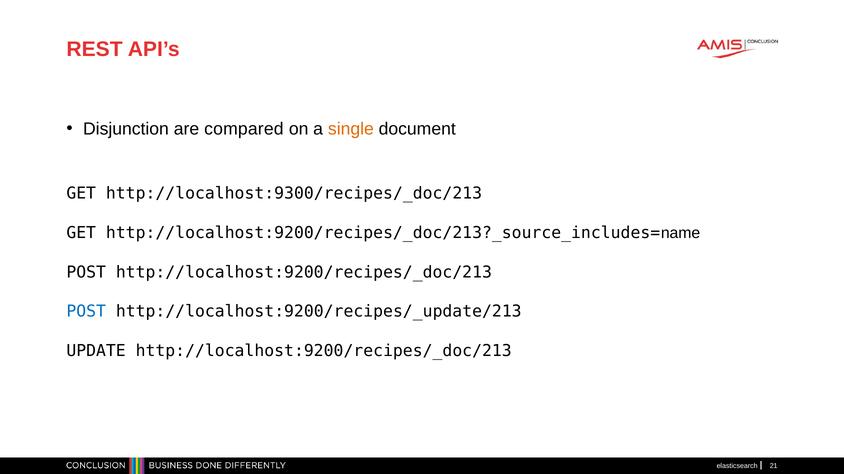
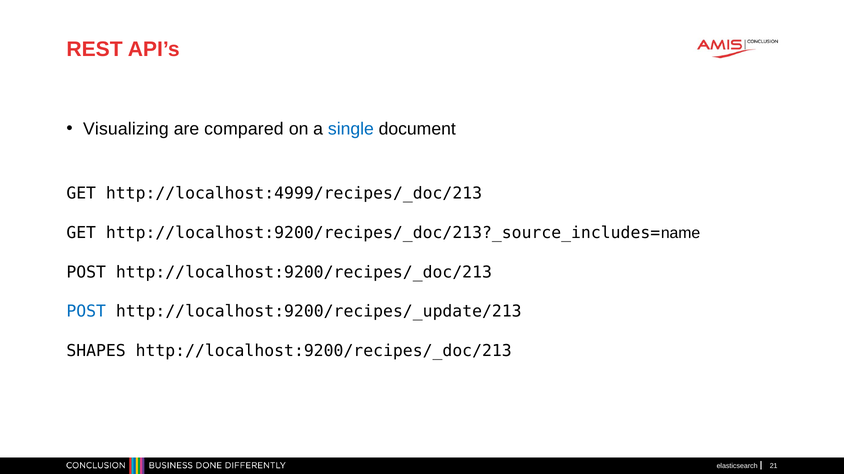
Disjunction: Disjunction -> Visualizing (126, 129)
single colour: orange -> blue (351, 129)
http://localhost:9300/recipes/_doc/213: http://localhost:9300/recipes/_doc/213 -> http://localhost:4999/recipes/_doc/213 (294, 194)
UPDATE: UPDATE -> SHAPES (96, 351)
